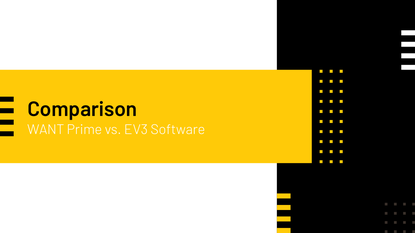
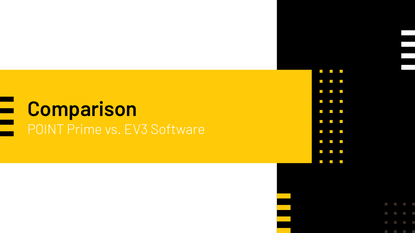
WANT: WANT -> POINT (46, 130)
